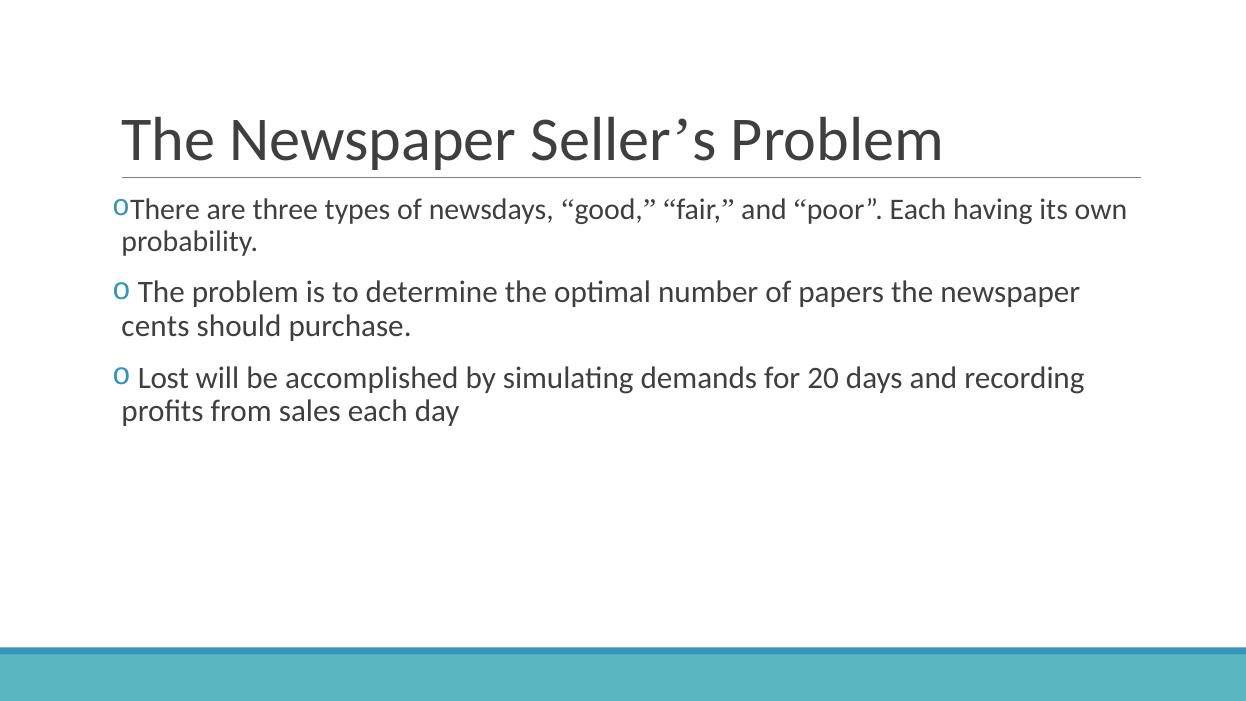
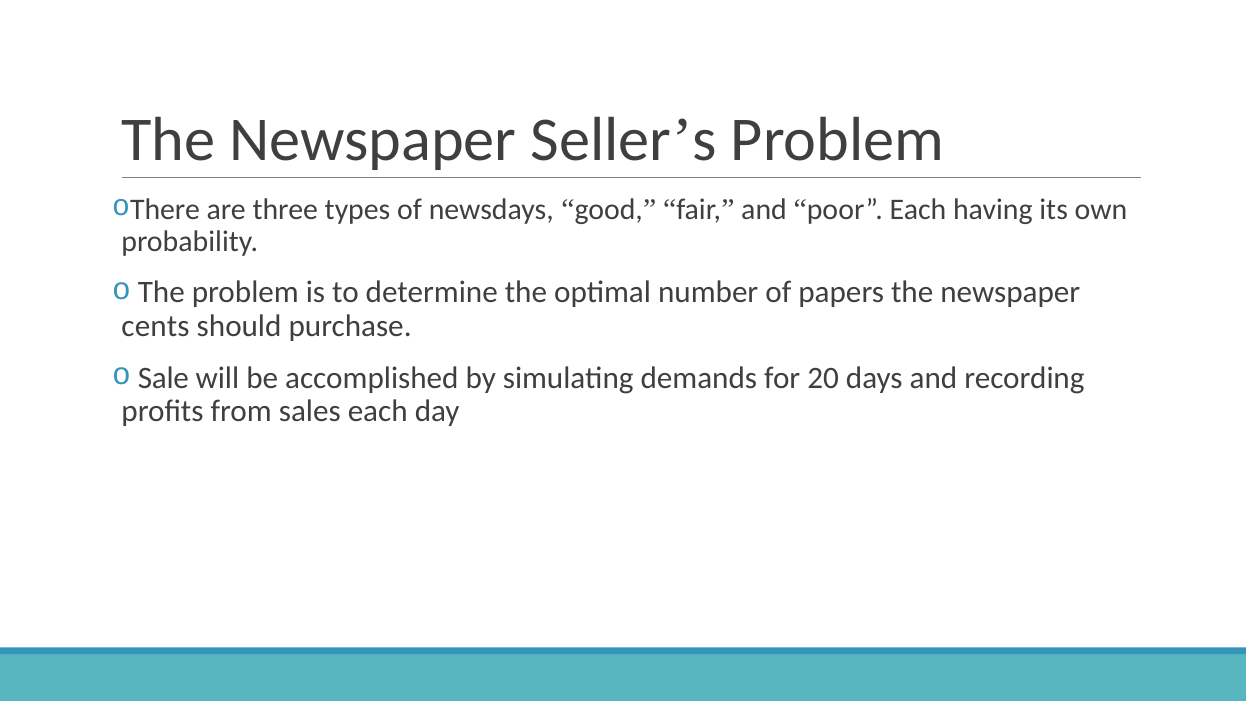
Lost: Lost -> Sale (163, 378)
